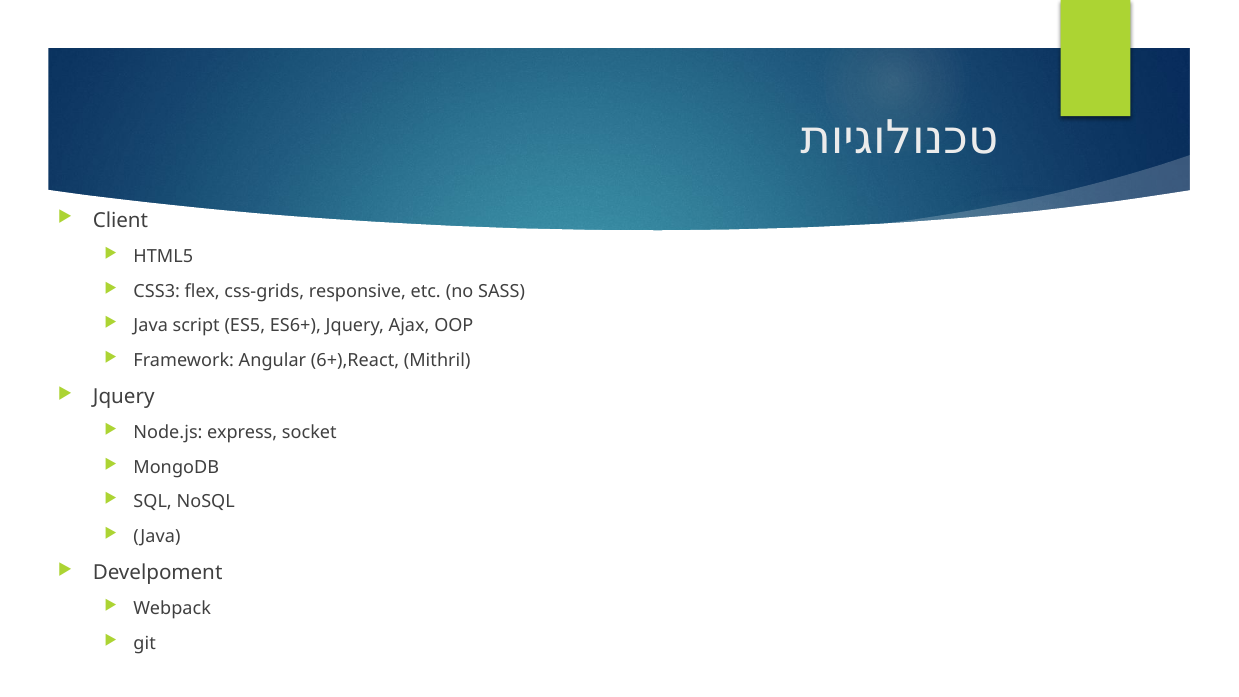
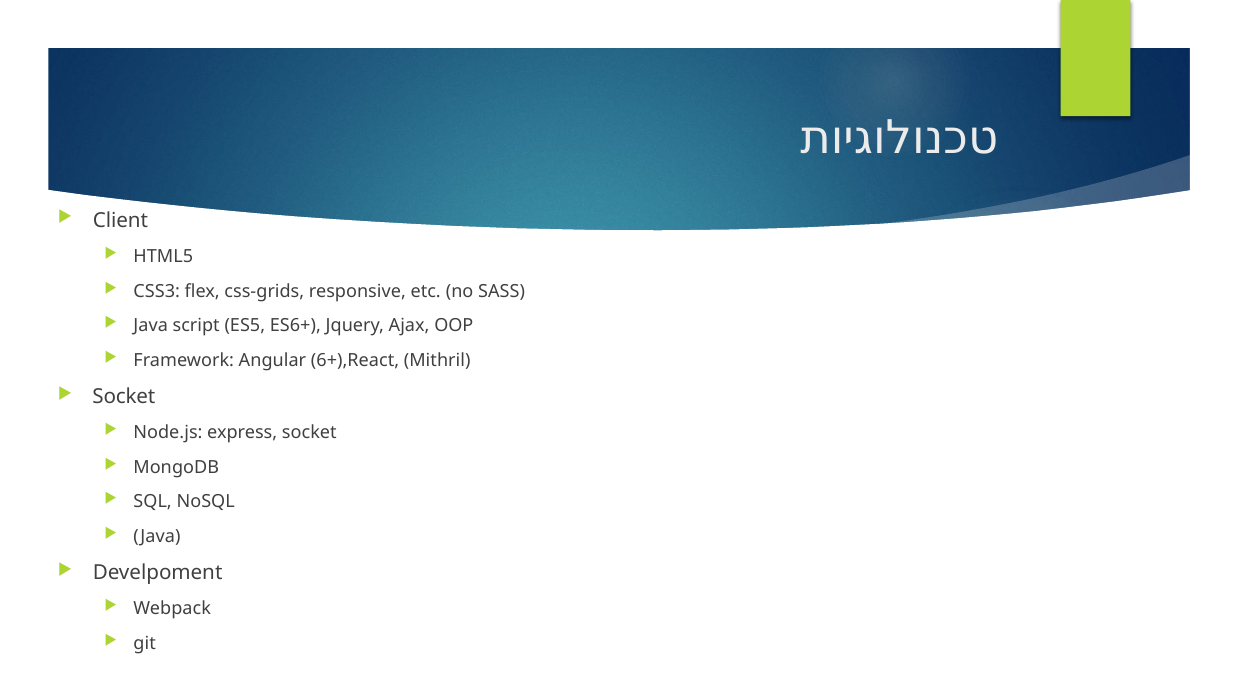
Jquery: Jquery -> Socket (124, 397)
